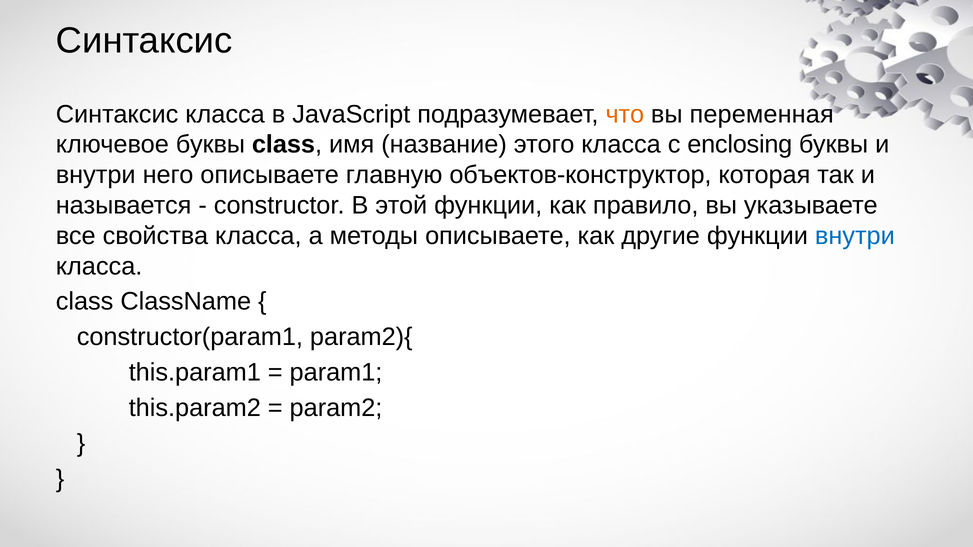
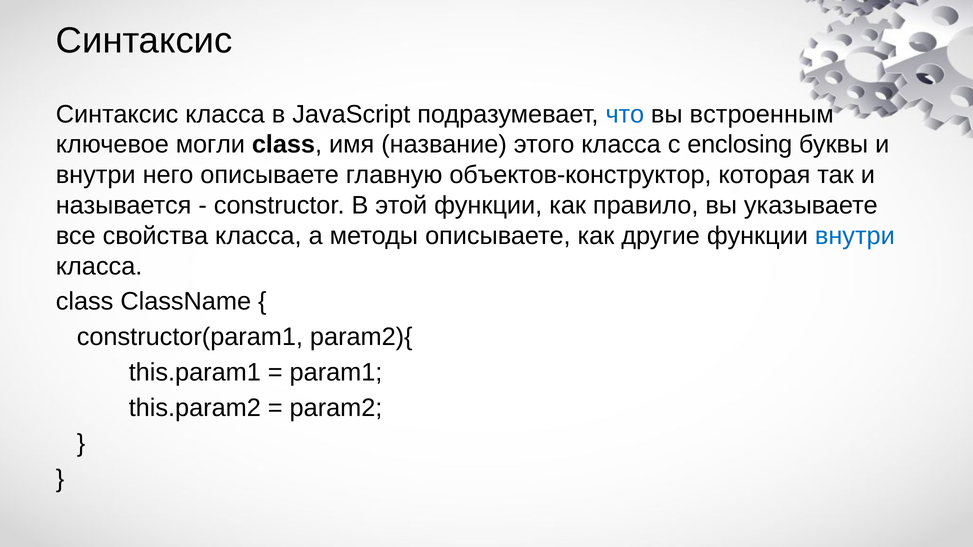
что colour: orange -> blue (625, 114)
переменная: переменная -> встроенным (762, 114)
ключевое буквы: буквы -> могли (210, 145)
